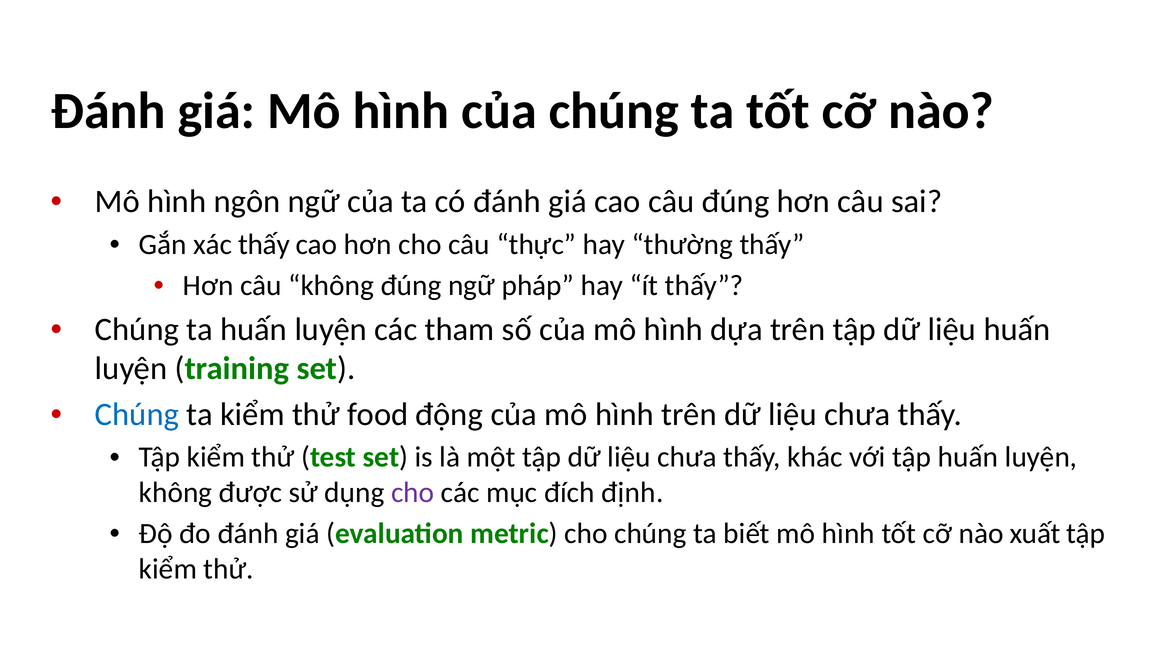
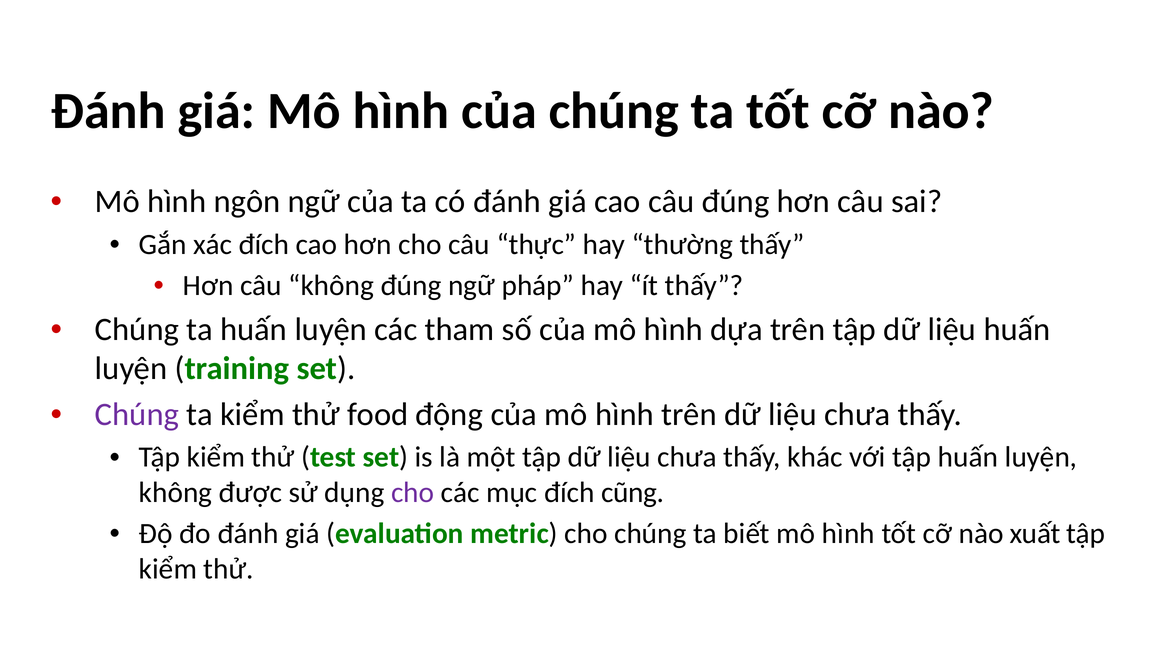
xác thấy: thấy -> đích (264, 244)
Chúng colour: blue -> purple (137, 414)
định: định -> cũng (633, 492)
